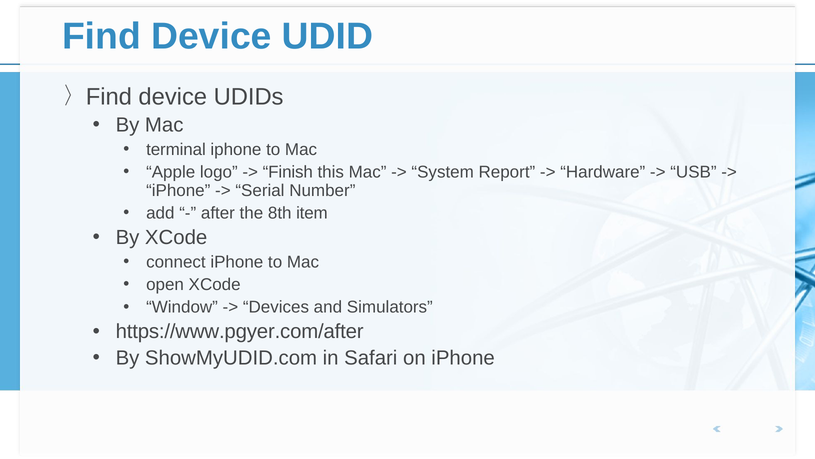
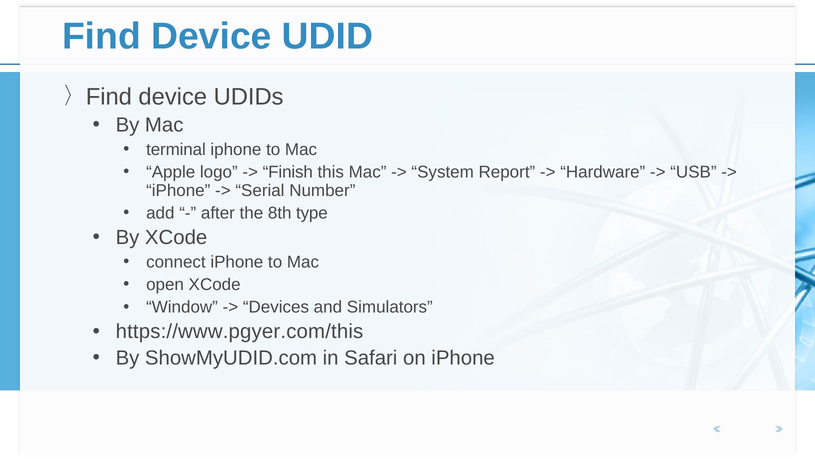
item: item -> type (312, 213)
https://www.pgyer.com/after: https://www.pgyer.com/after -> https://www.pgyer.com/this (239, 331)
